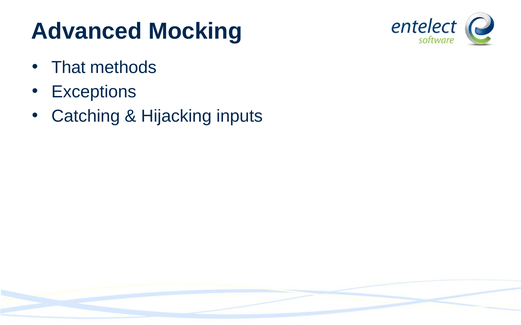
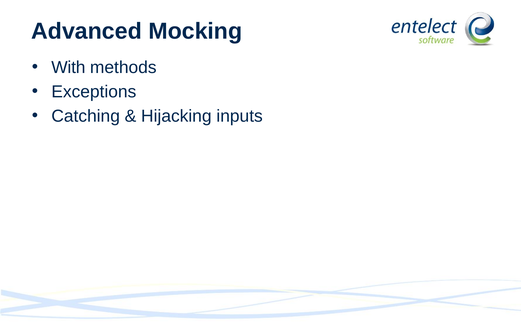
That: That -> With (68, 68)
